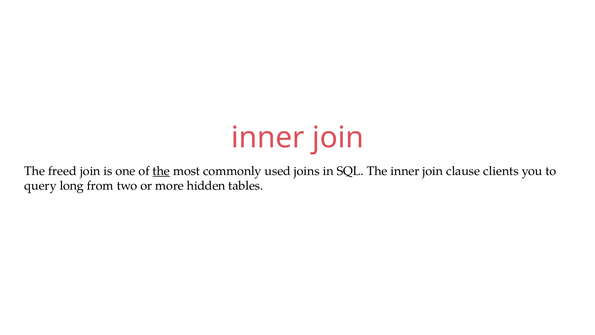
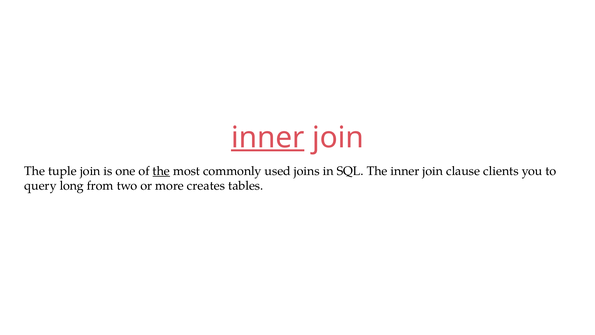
inner underline: none -> present (268, 137)
freed: freed -> tuple (63, 171)
hidden: hidden -> creates (206, 186)
